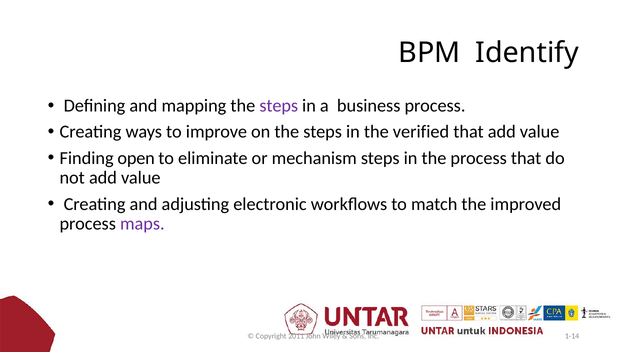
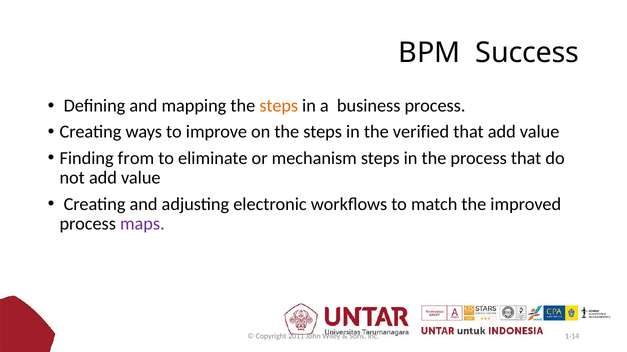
Identify: Identify -> Success (527, 53)
steps colour: purple -> orange (279, 106)
open: open -> from (136, 158)
